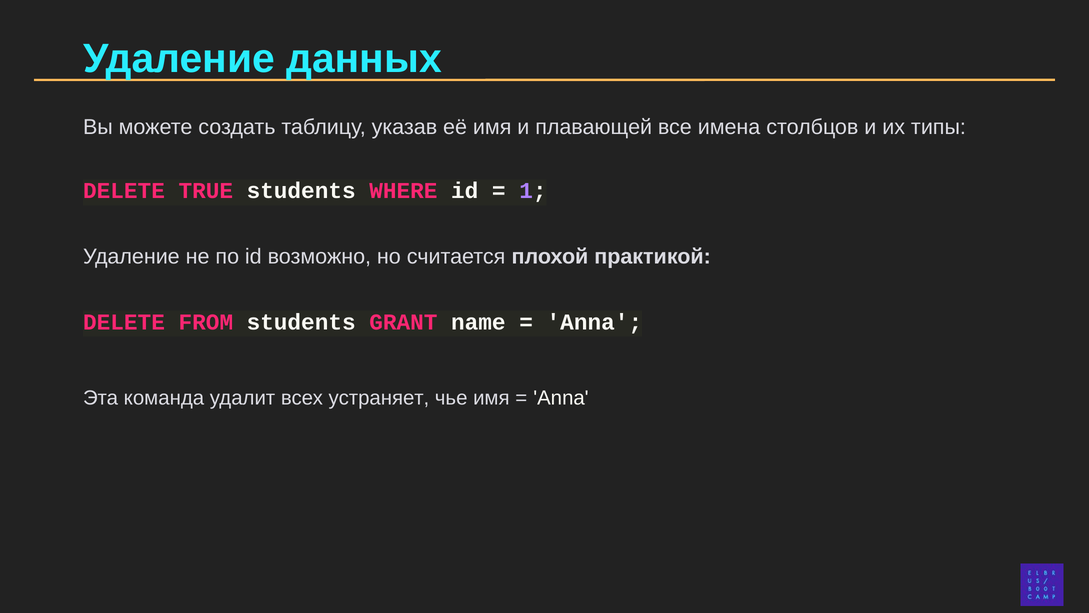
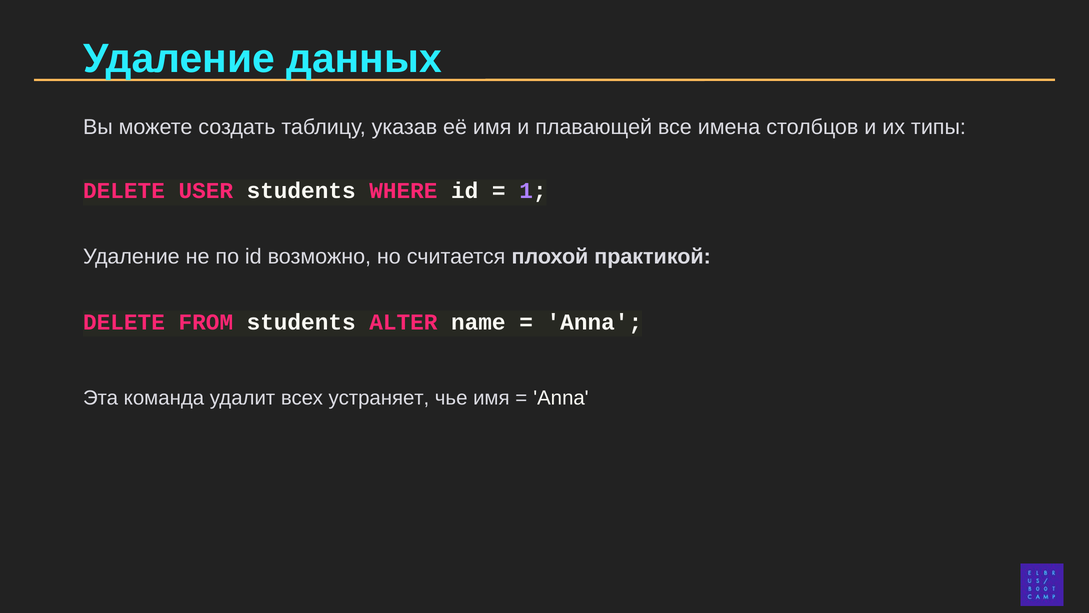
TRUE: TRUE -> USER (206, 191)
GRANT: GRANT -> ALTER (403, 322)
